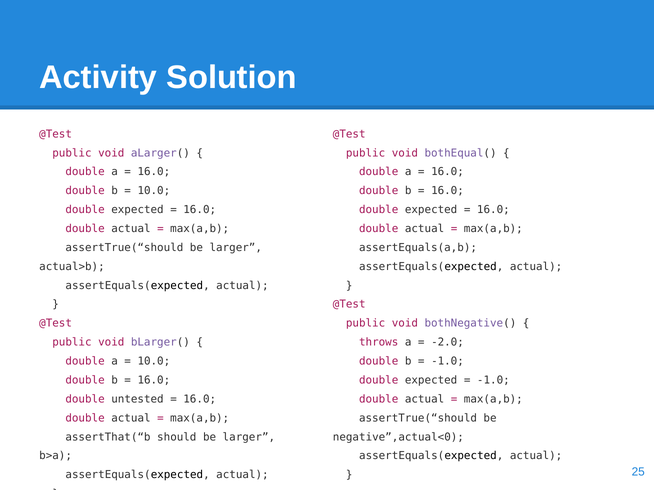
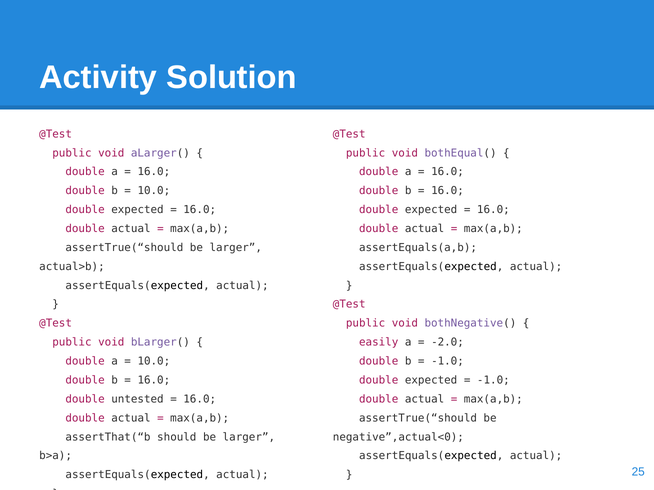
throws: throws -> easily (379, 343)
